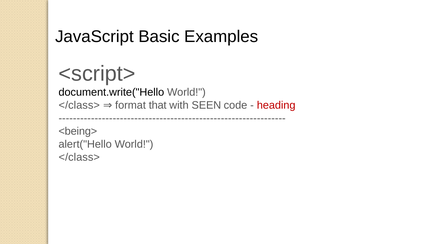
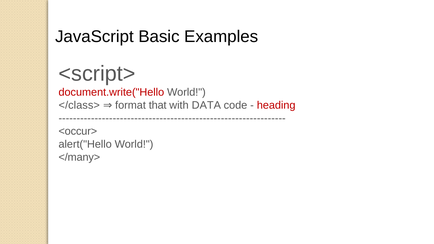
document.write("Hello colour: black -> red (111, 92)
SEEN: SEEN -> DATA (206, 105)
<being>: <being> -> <occur> (78, 131)
</class>: </class> -> </many> (79, 157)
